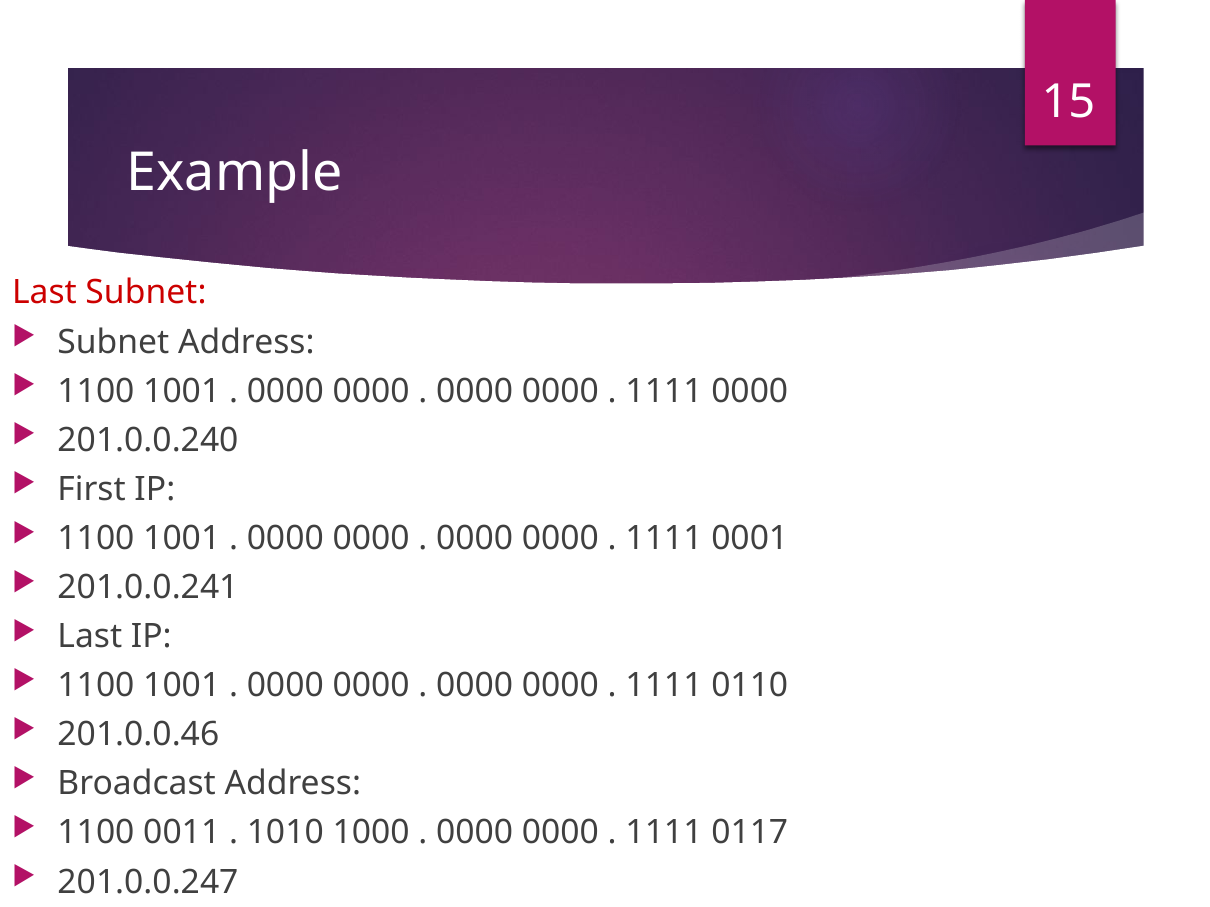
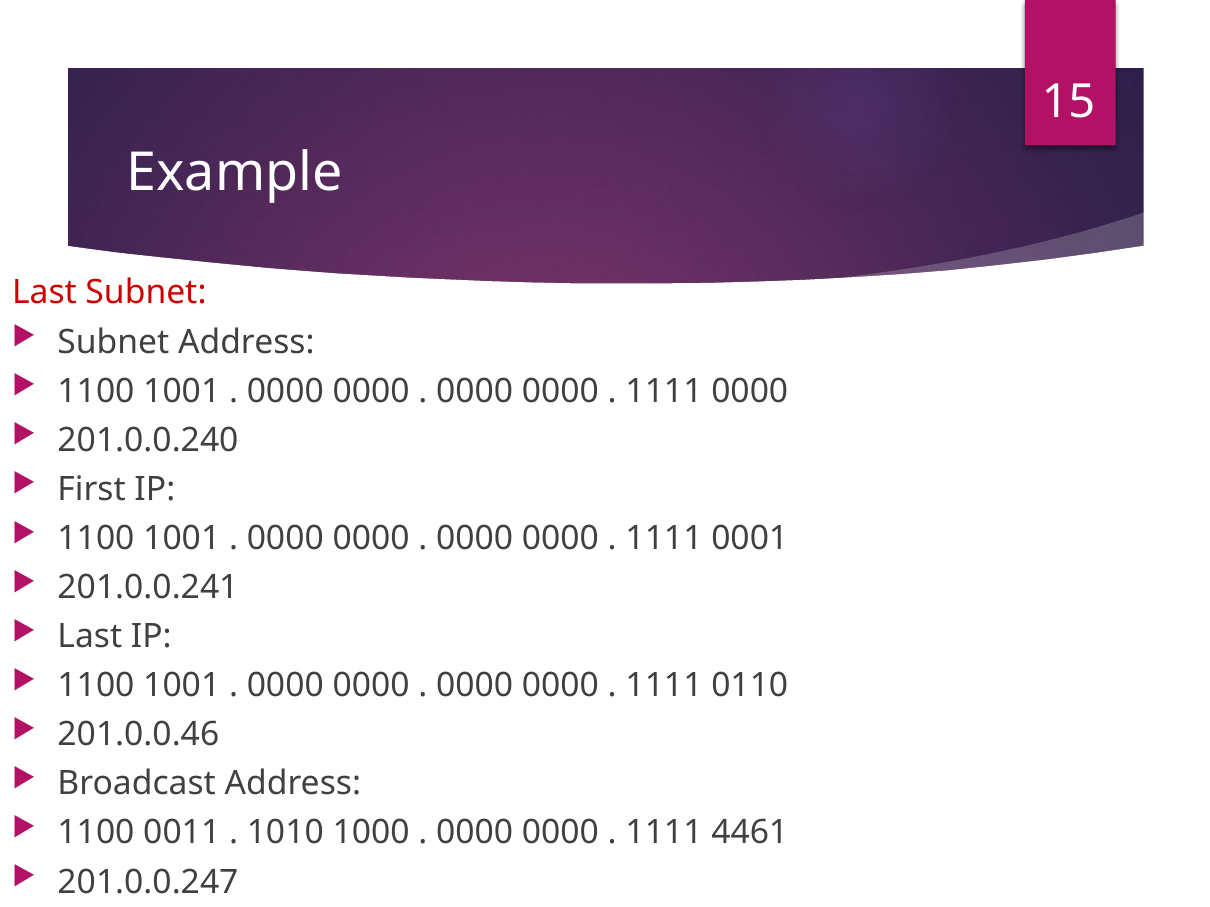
0117: 0117 -> 4461 (750, 833)
